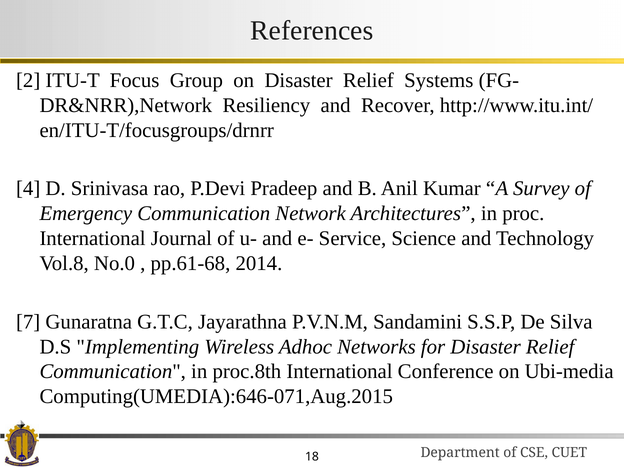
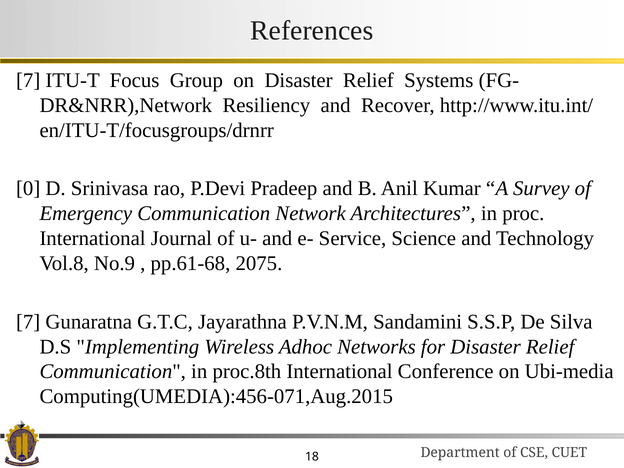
2: 2 -> 7 (28, 80)
4: 4 -> 0 (28, 189)
No.0: No.0 -> No.9 (115, 263)
2014: 2014 -> 2075 (259, 263)
Computing(UMEDIA):646-071,Aug.2015: Computing(UMEDIA):646-071,Aug.2015 -> Computing(UMEDIA):456-071,Aug.2015 (216, 397)
